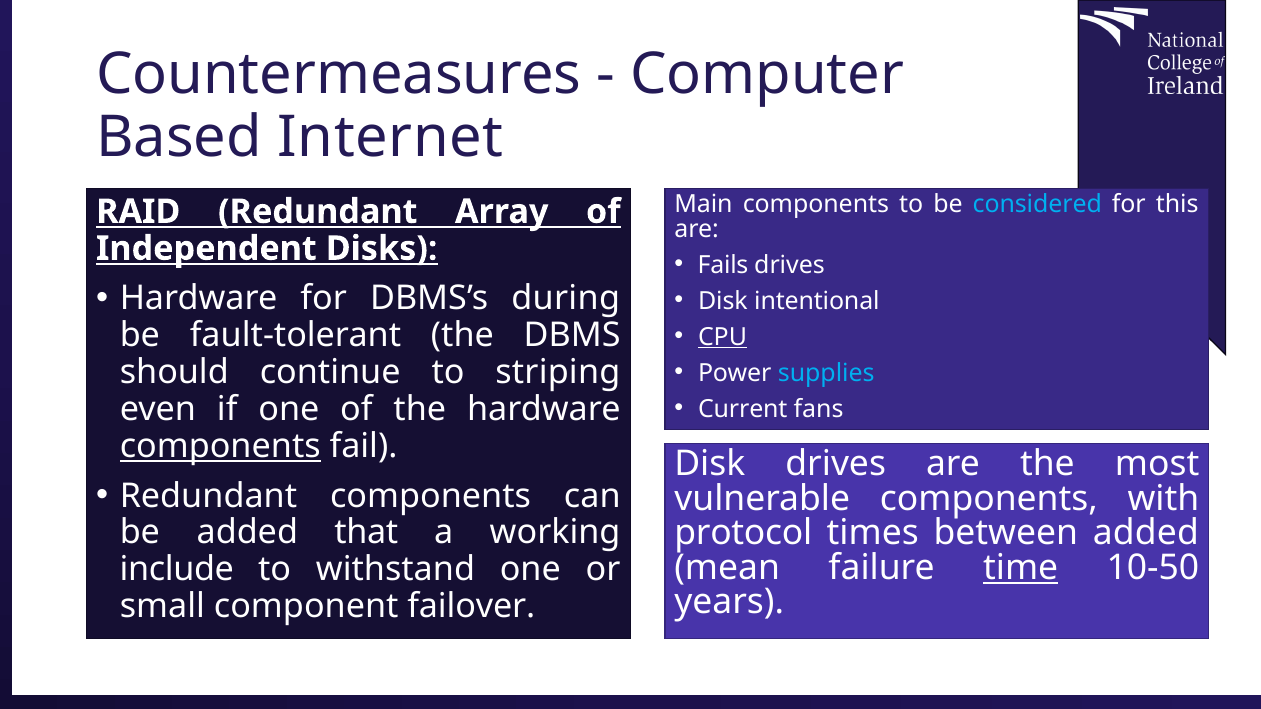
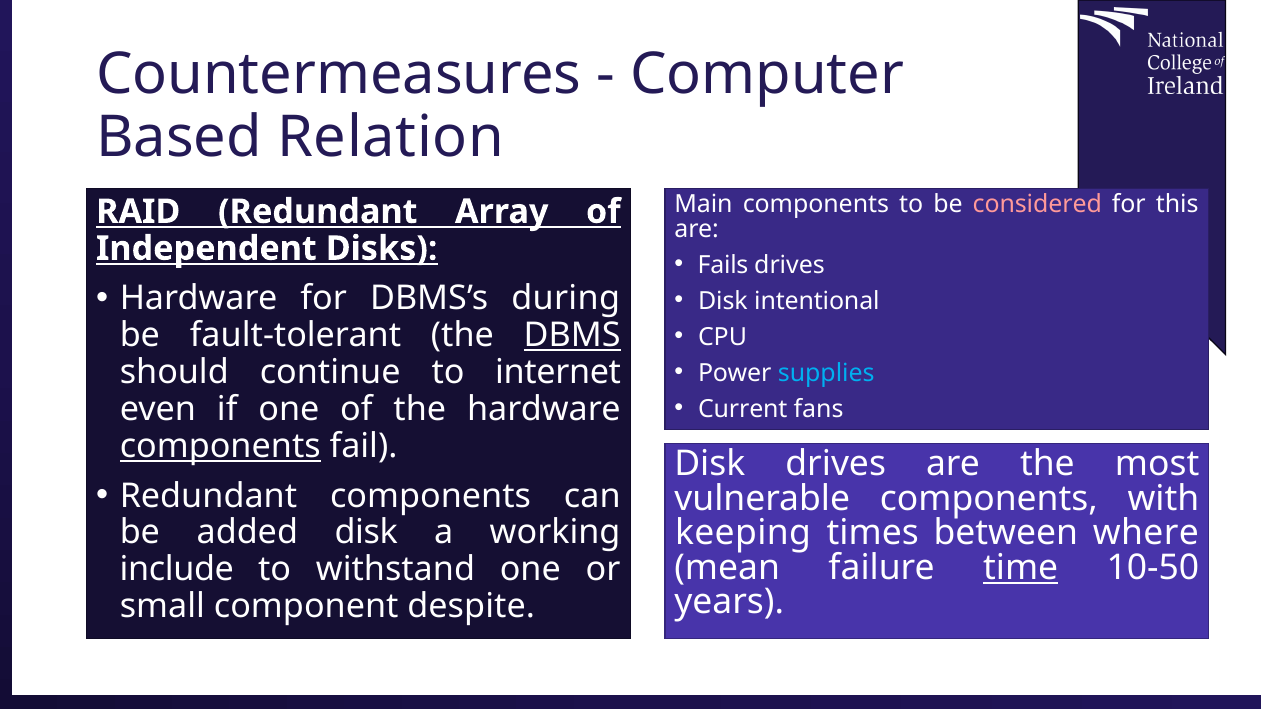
Internet: Internet -> Relation (391, 137)
considered colour: light blue -> pink (1037, 205)
CPU underline: present -> none (723, 337)
DBMS underline: none -> present (572, 335)
striping: striping -> internet (558, 372)
added that: that -> disk (366, 533)
protocol: protocol -> keeping (743, 533)
between added: added -> where (1146, 533)
failover: failover -> despite (471, 607)
